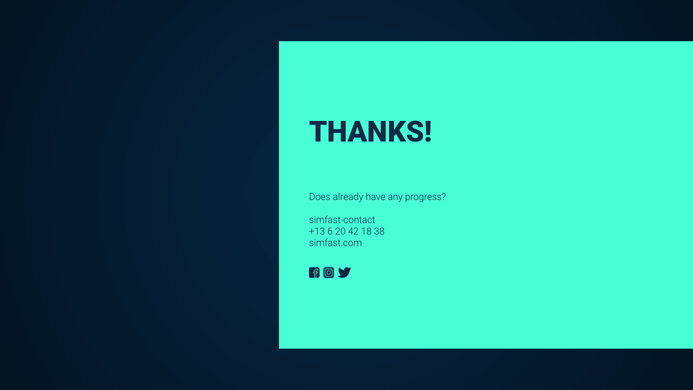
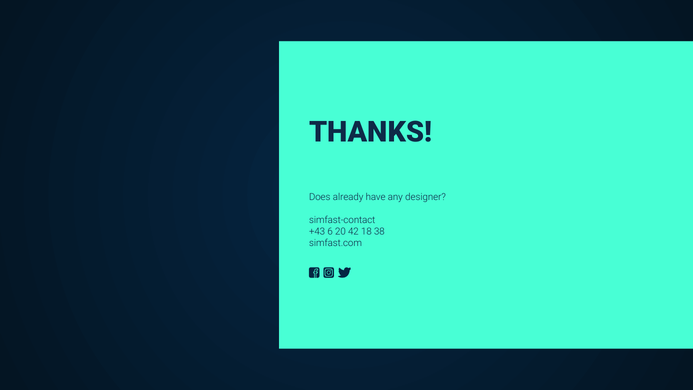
progress: progress -> designer (425, 197)
+13: +13 -> +43 (317, 232)
